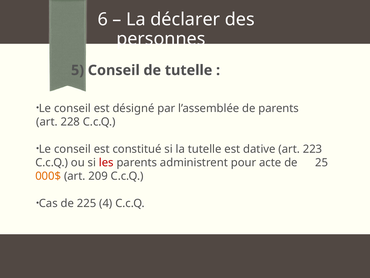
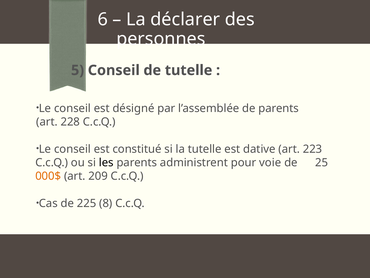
les colour: red -> black (106, 162)
acte: acte -> voie (270, 162)
4: 4 -> 8 (106, 203)
